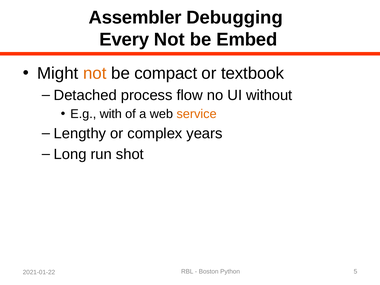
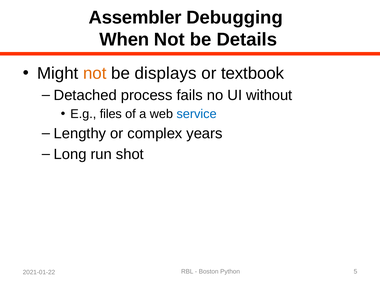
Every: Every -> When (124, 40)
Embed: Embed -> Details (247, 40)
compact: compact -> displays (166, 73)
flow: flow -> fails (190, 95)
with: with -> files (111, 114)
service colour: orange -> blue (197, 114)
